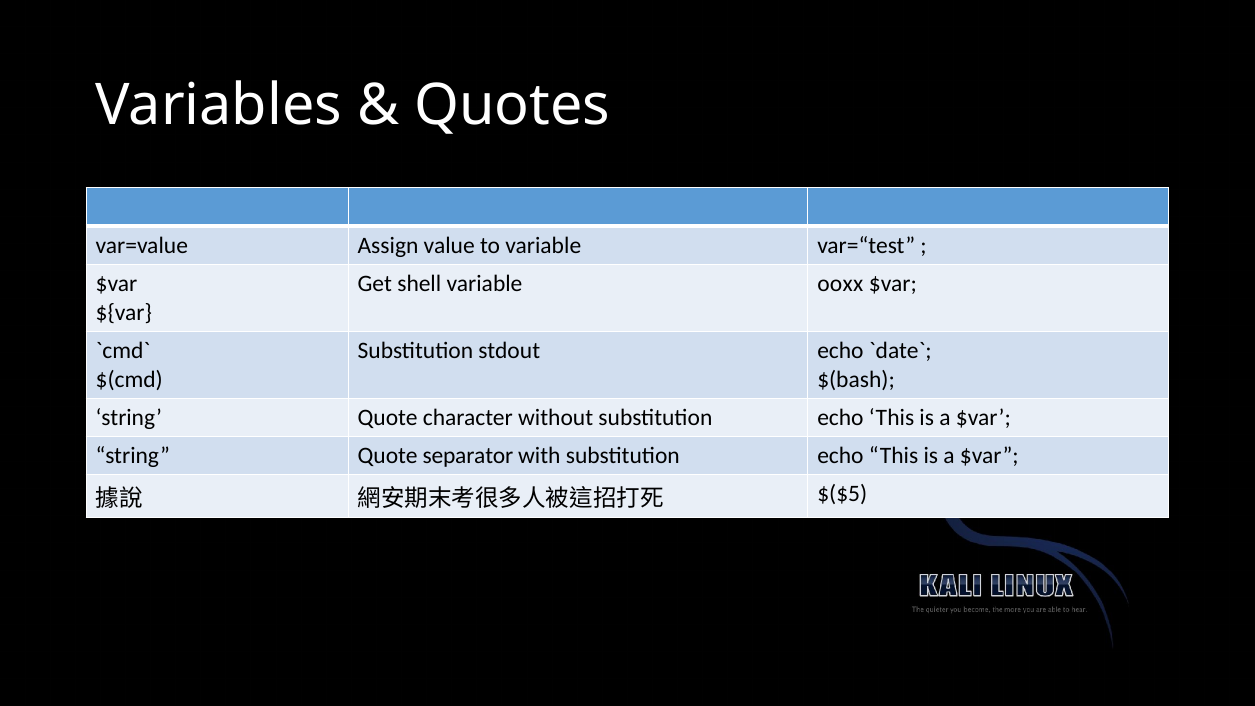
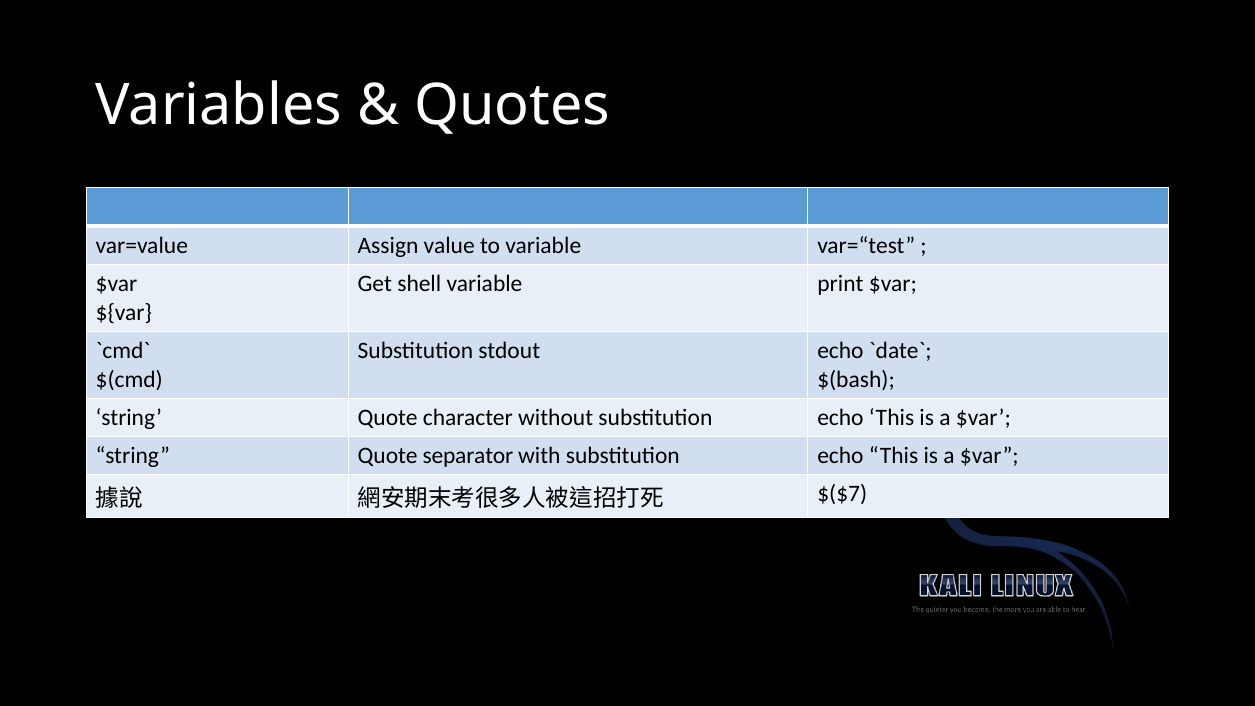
ooxx: ooxx -> print (840, 284)
$($5: $($5 -> $($7 (842, 494)
